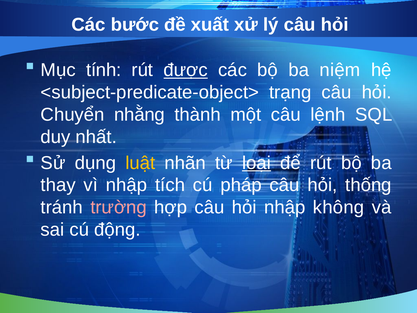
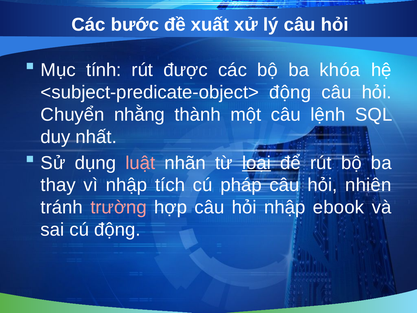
được underline: present -> none (186, 70)
niệm: niệm -> khóa (340, 70)
<subject-predicate-object> trạng: trạng -> động (290, 92)
luật colour: yellow -> pink (140, 163)
thống: thống -> nhiên (368, 185)
không: không -> ebook (339, 207)
